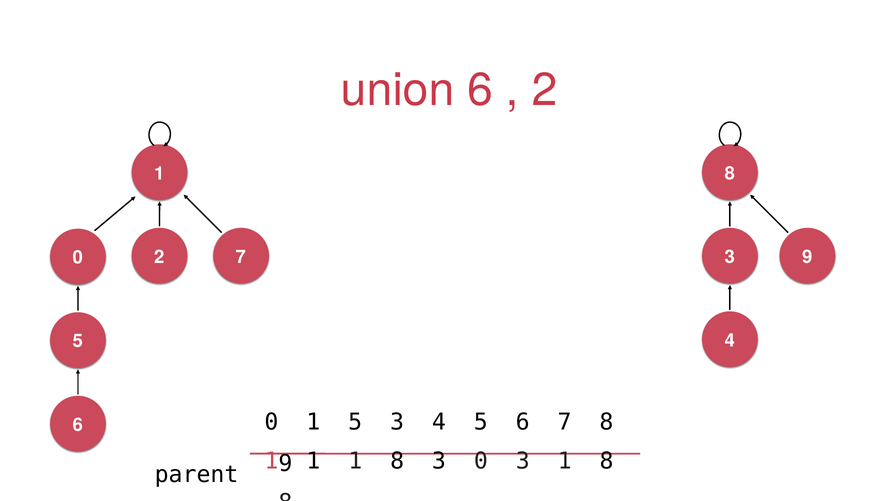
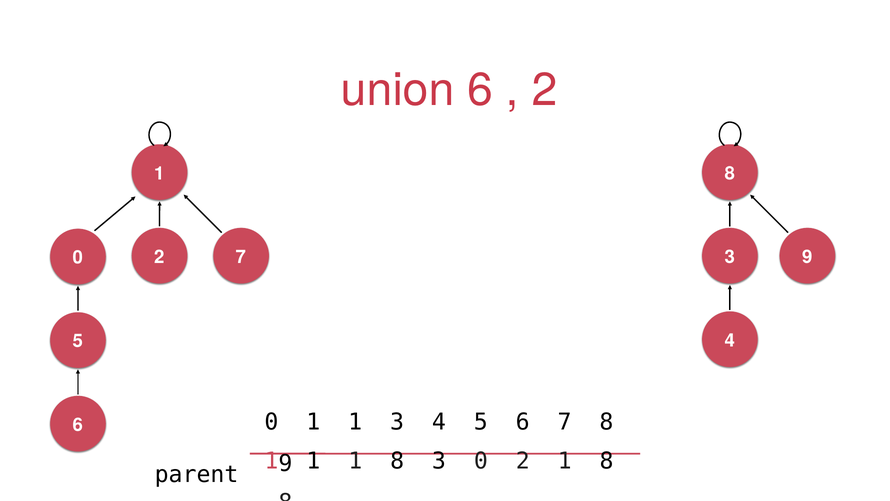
0 1 5: 5 -> 1 (355, 422)
0 3: 3 -> 2 (523, 461)
